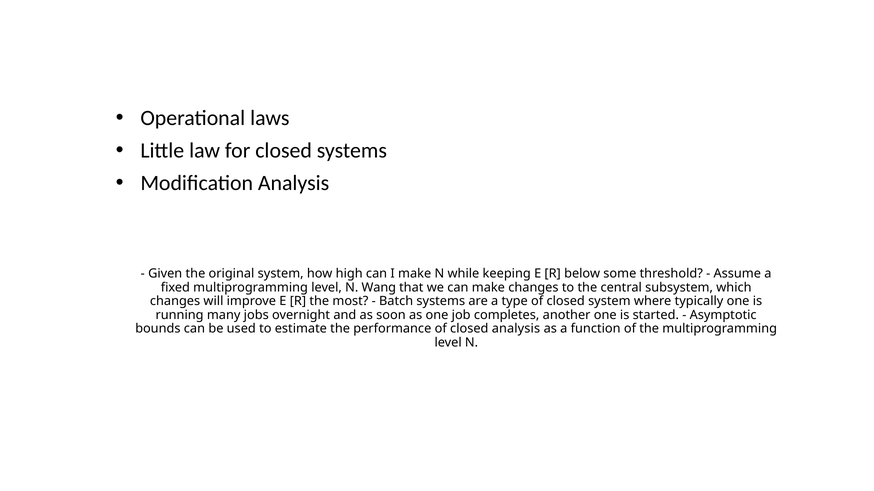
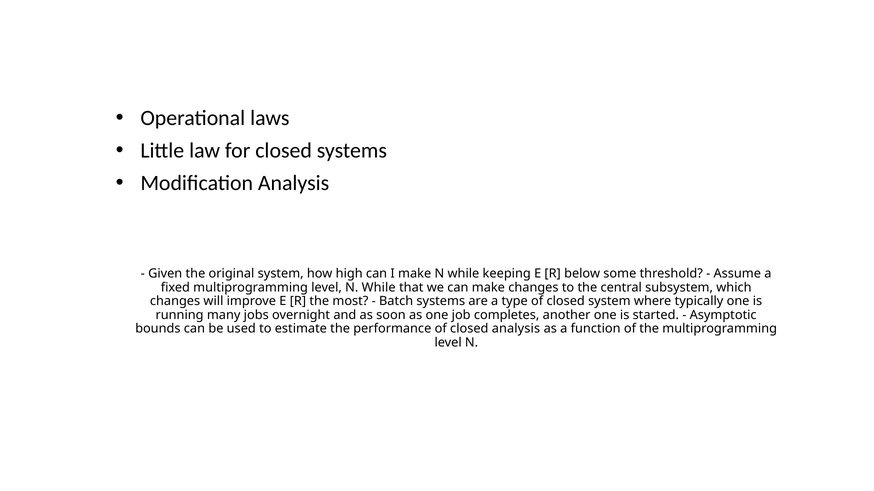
level N Wang: Wang -> While (379, 288)
